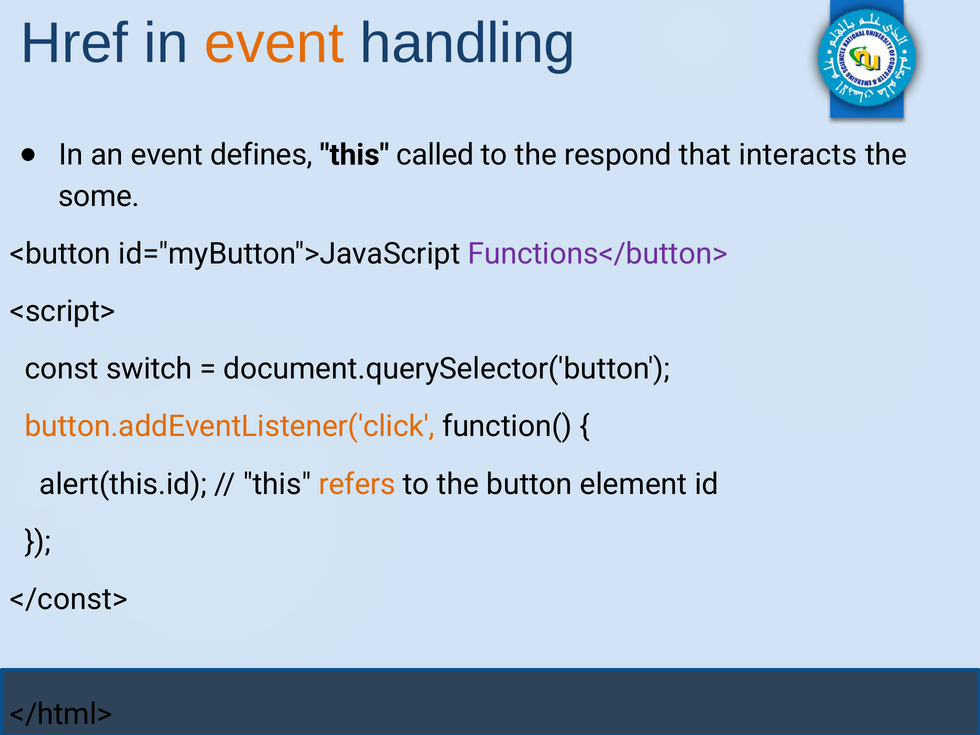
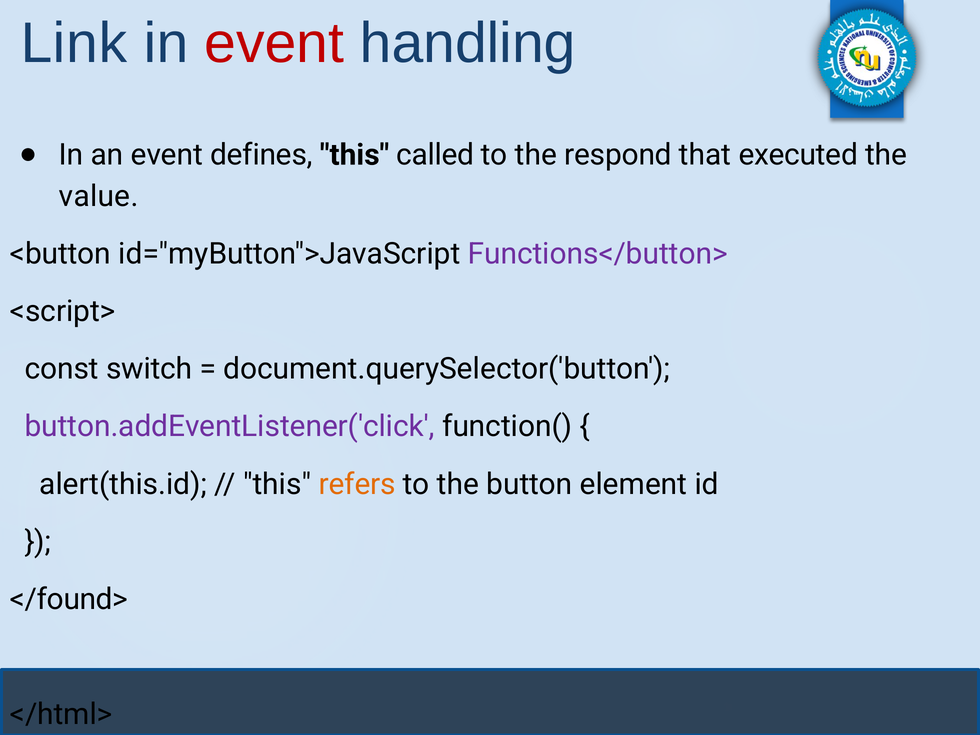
Href: Href -> Link (74, 43)
event colour: orange -> red (274, 43)
interacts: interacts -> executed (798, 155)
some: some -> value (99, 196)
button.addEventListener('click colour: orange -> purple (230, 427)
</const>: </const> -> </found> (69, 599)
